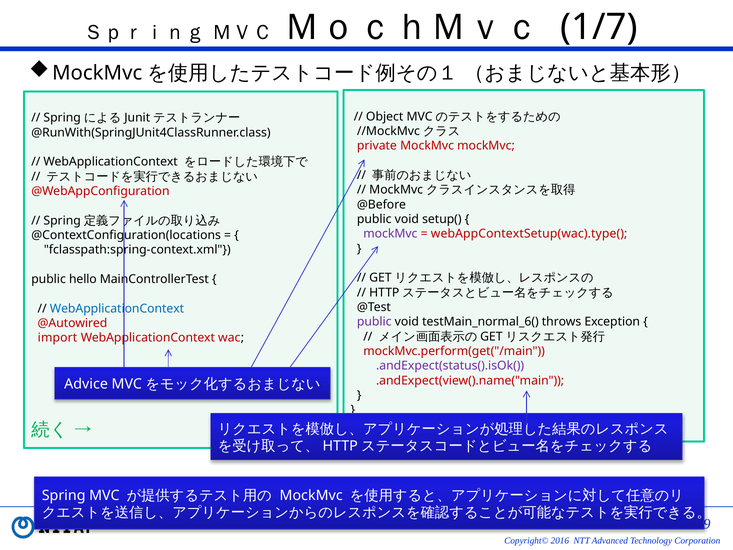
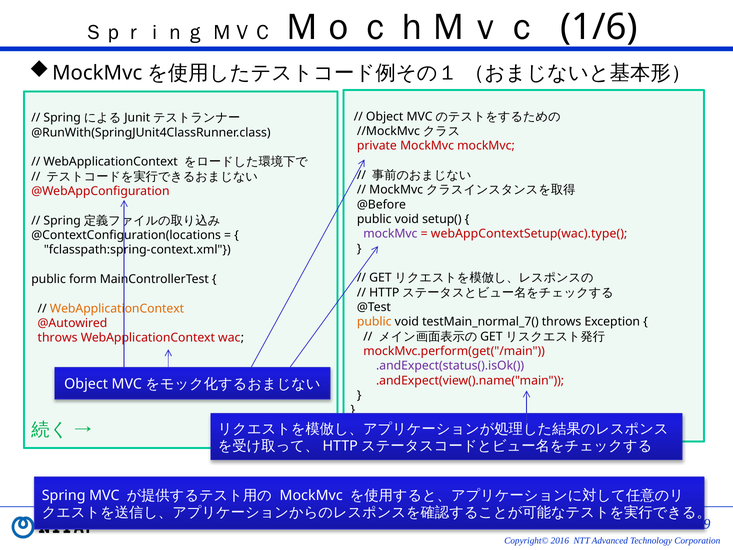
1/7: 1/7 -> 1/6 (599, 27)
hello: hello -> form (83, 279)
WebApplicationContext colour: blue -> orange (117, 308)
public colour: purple -> orange (374, 322)
testMain_normal_6(: testMain_normal_6( -> testMain_normal_7( (480, 322)
import: import -> throws (58, 338)
Advice: Advice -> Object (86, 384)
